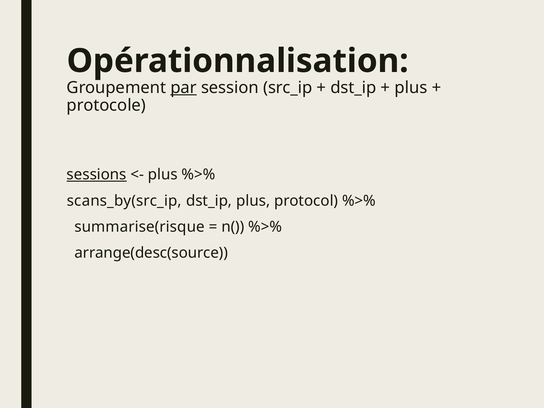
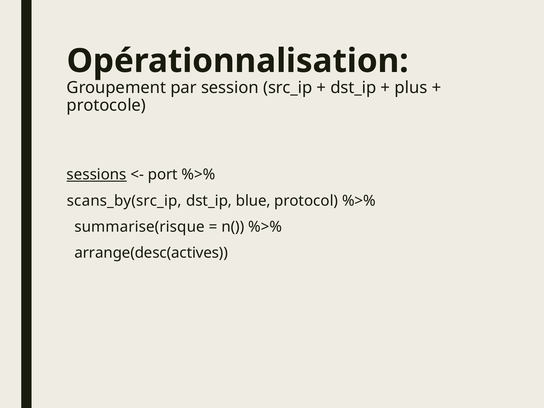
par underline: present -> none (184, 88)
plus: plus -> port (163, 175)
dst_ip plus: plus -> blue (253, 201)
arrange(desc(source: arrange(desc(source -> arrange(desc(actives (151, 253)
